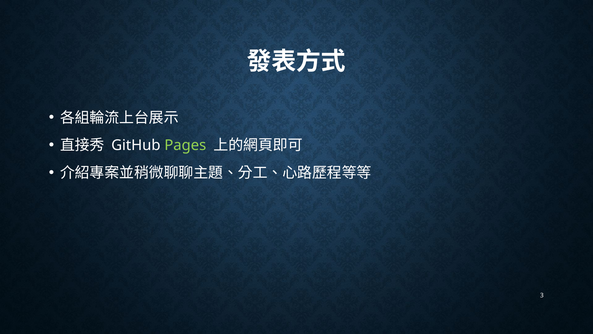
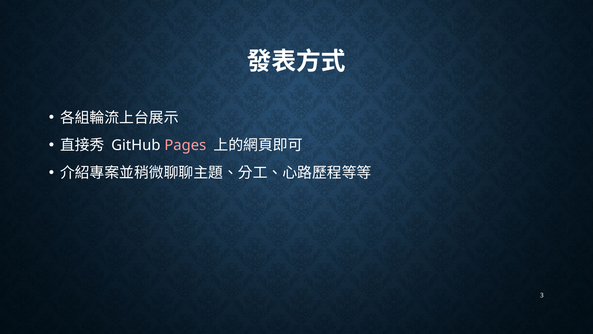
Pages colour: light green -> pink (185, 145)
